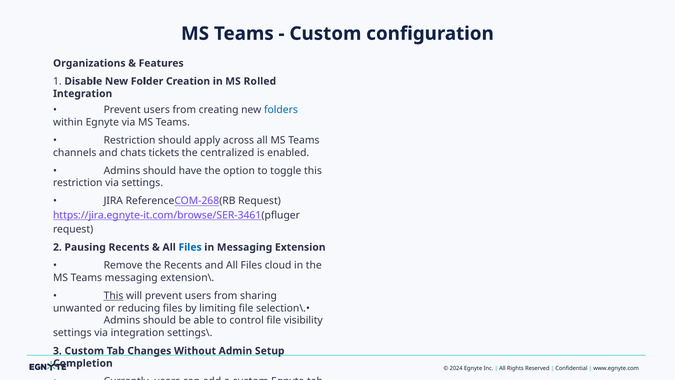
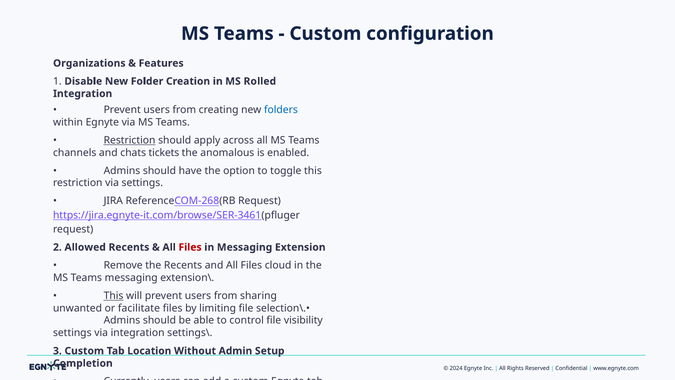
Restriction underline: none -> present (130, 140)
centralized: centralized -> anomalous (227, 153)
2 Pausing: Pausing -> Allowed (85, 247)
Files colour: blue -> red (190, 247)
reducing: reducing -> facilitate (139, 308)
Changes: Changes -> Location (149, 351)
